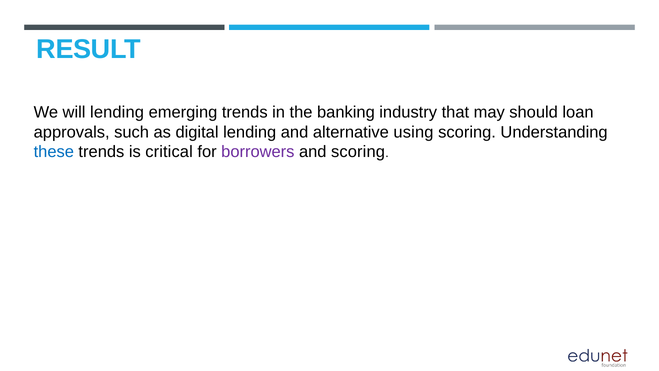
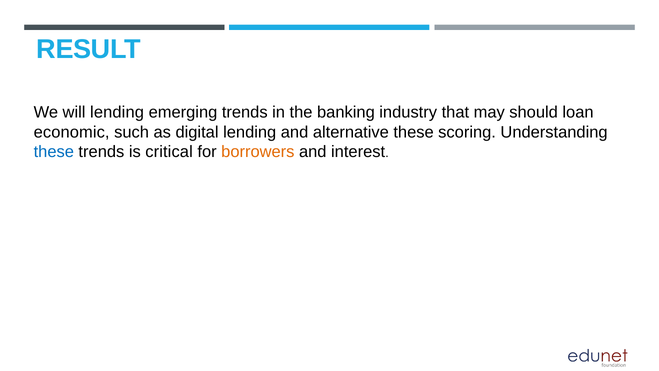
approvals: approvals -> economic (72, 132)
alternative using: using -> these (414, 132)
borrowers colour: purple -> orange (258, 152)
and scoring: scoring -> interest (358, 152)
